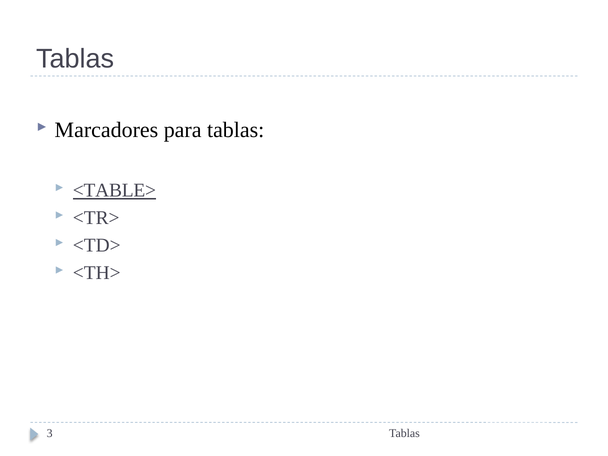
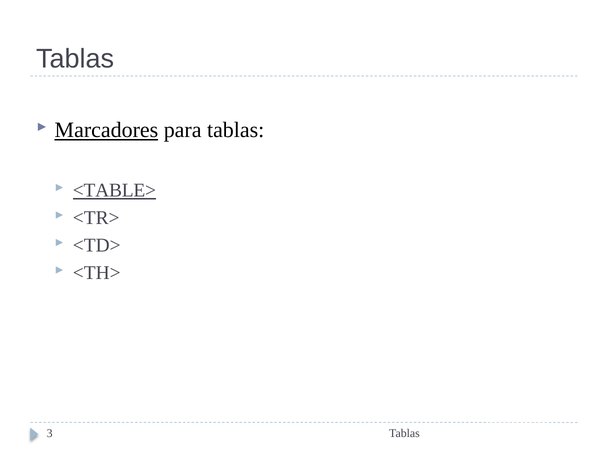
Marcadores underline: none -> present (106, 130)
